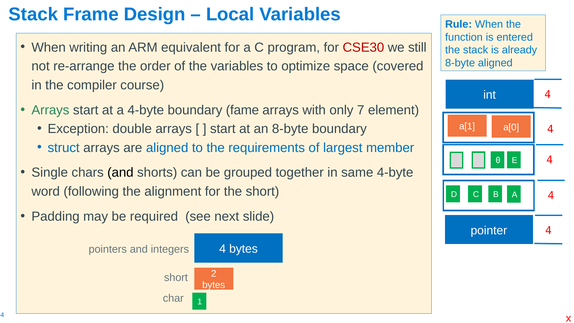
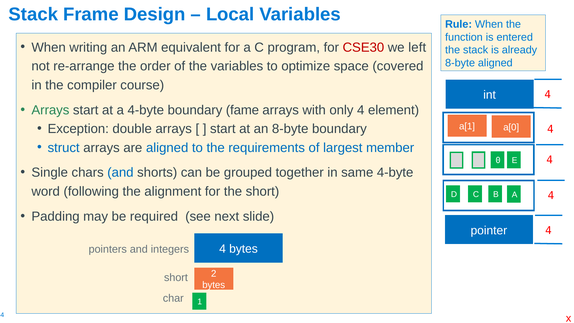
still: still -> left (417, 47)
only 7: 7 -> 4 (361, 110)
and colour: black -> blue (120, 173)
